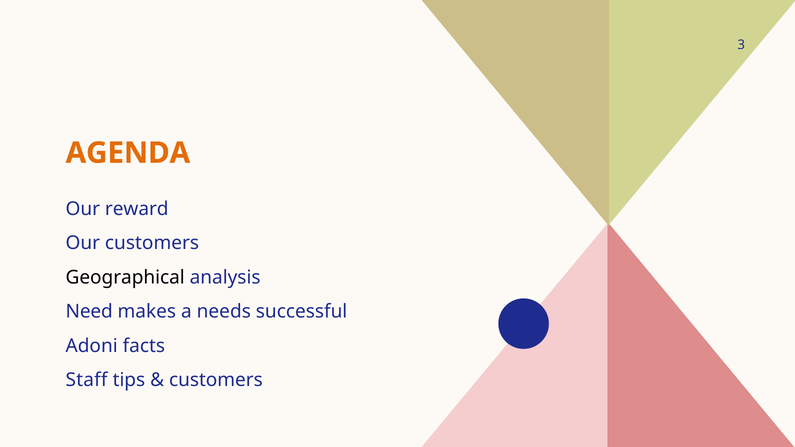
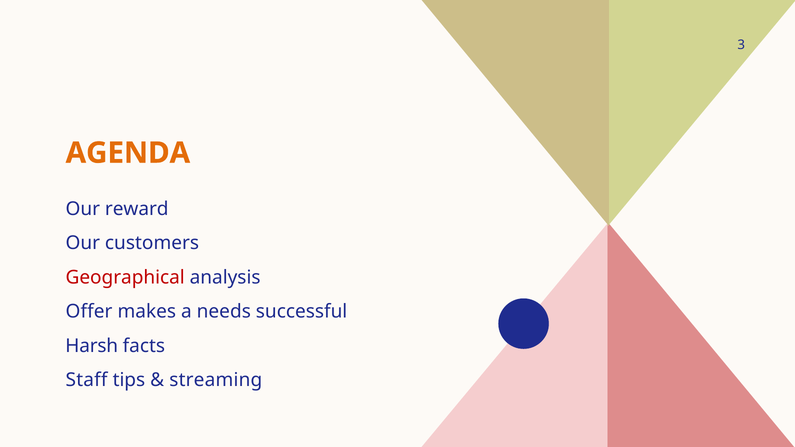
Geographical colour: black -> red (125, 277)
Need: Need -> Offer (89, 312)
Adoni: Adoni -> Harsh (92, 346)
customers: customers -> streaming (216, 380)
